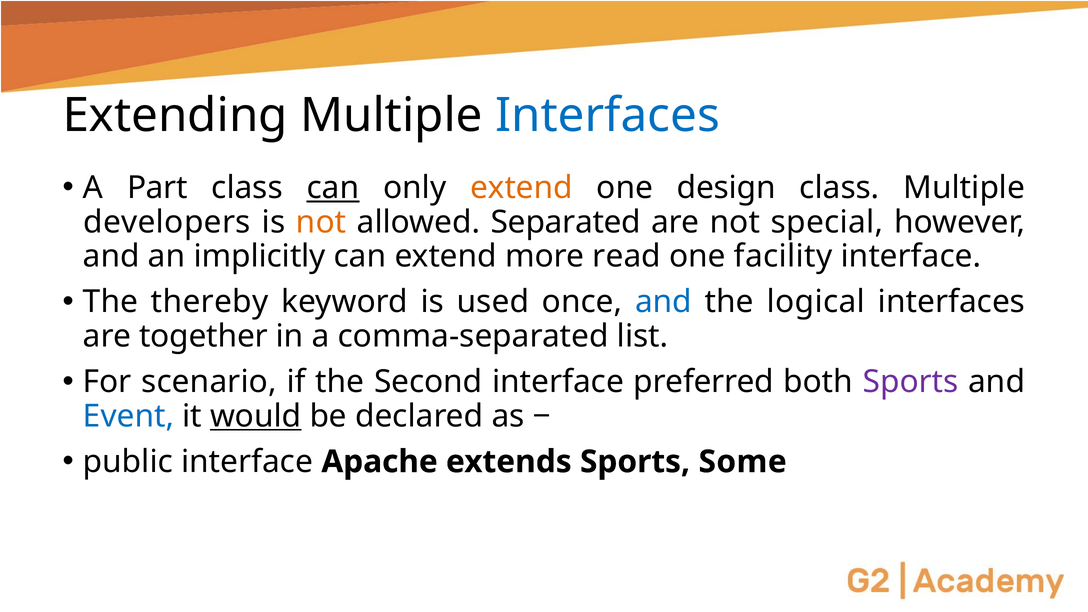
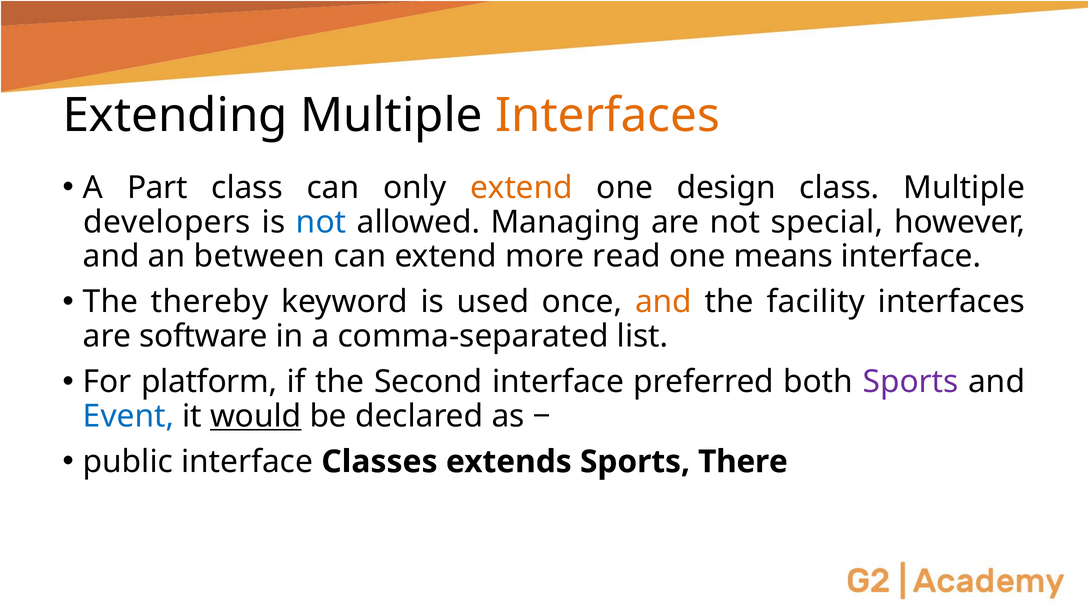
Interfaces colour: blue -> orange (607, 116)
can underline: present -> none (333, 188)
not colour: orange -> blue (321, 222)
Separated: Separated -> Managing (566, 222)
implicitly: implicitly -> between (259, 256)
facility: facility -> means (783, 256)
and colour: blue -> orange (664, 302)
logical: logical -> facility (816, 302)
together: together -> software (204, 336)
scenario: scenario -> platform (209, 382)
Apache: Apache -> Classes (379, 462)
Some: Some -> There (743, 462)
